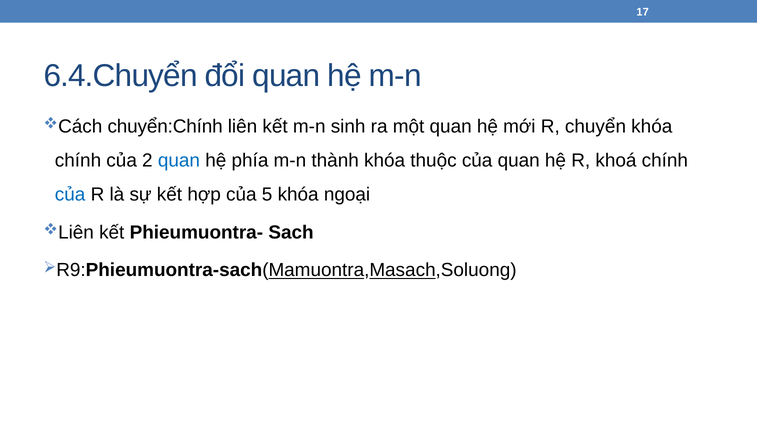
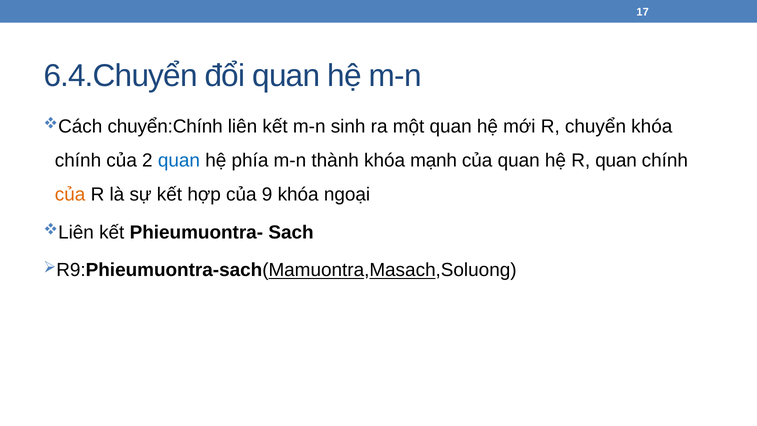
thuộc: thuộc -> mạnh (434, 160)
R khoá: khoá -> quan (616, 160)
của colour: blue -> orange (70, 194)
5: 5 -> 9 (267, 194)
